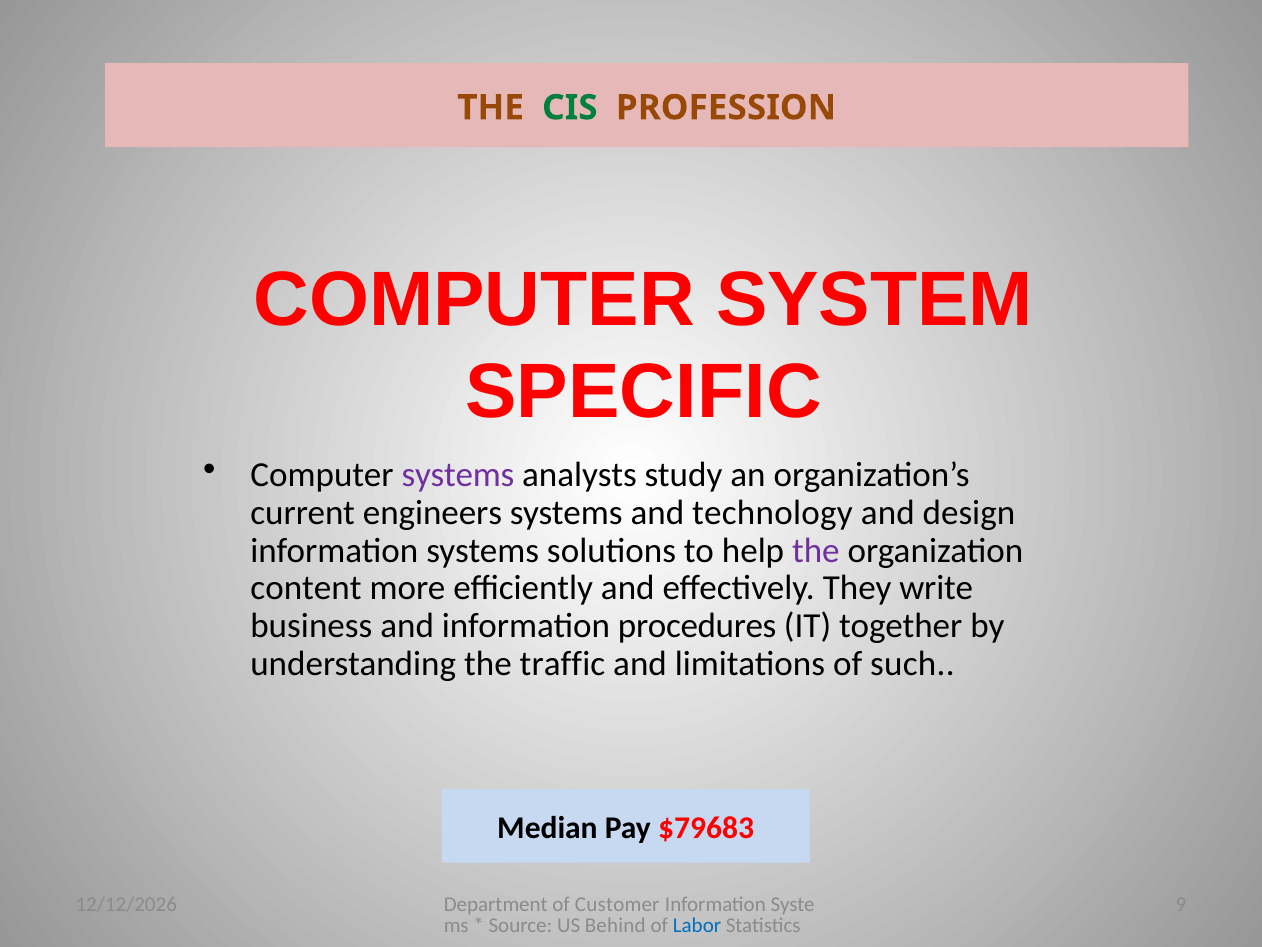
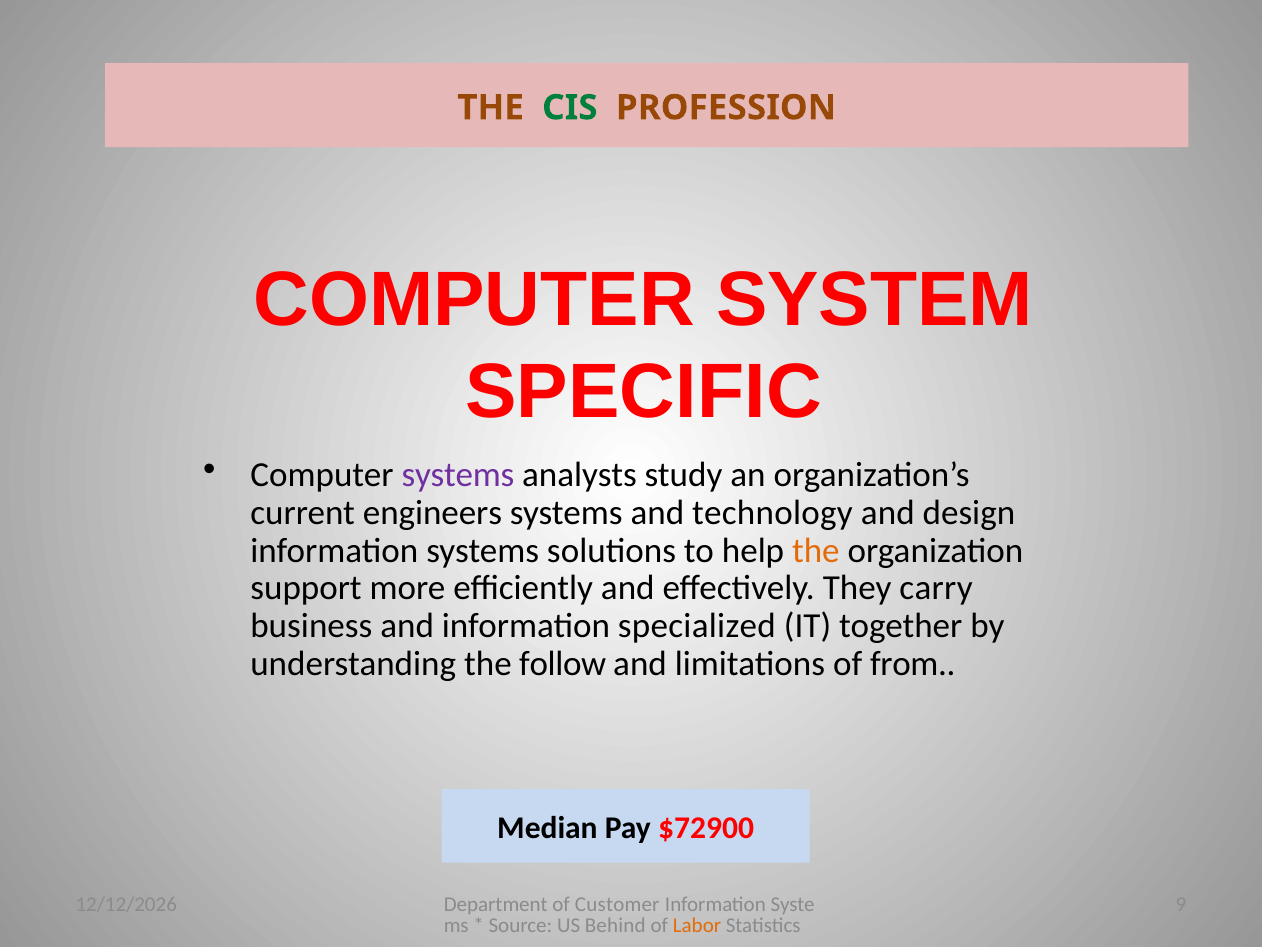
the colour: purple -> orange (816, 550)
content: content -> support (306, 588)
write: write -> carry (936, 588)
procedures: procedures -> specialized (697, 626)
traffic: traffic -> follow (563, 664)
such: such -> from (913, 664)
$79683: $79683 -> $72900 (706, 828)
Labor colour: blue -> orange (697, 925)
